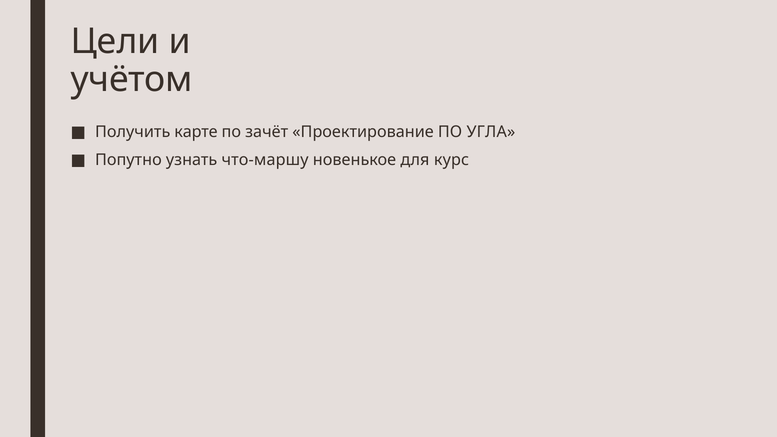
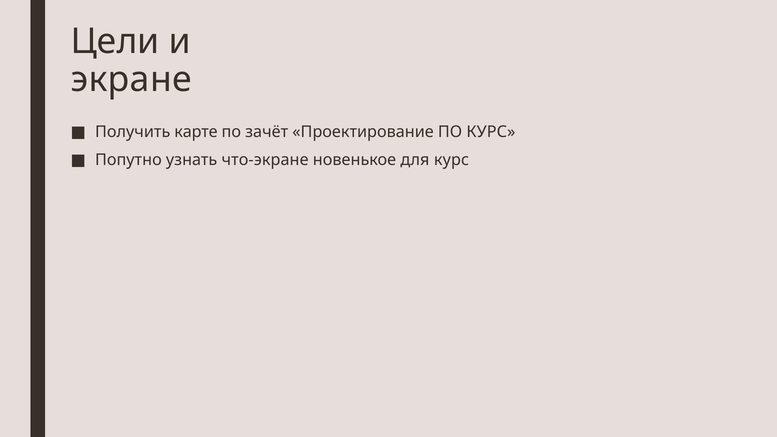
учётом: учётом -> экране (131, 80)
ПО УГЛА: УГЛА -> КУРС (491, 132)
что-маршу: что-маршу -> что-экране (265, 160)
